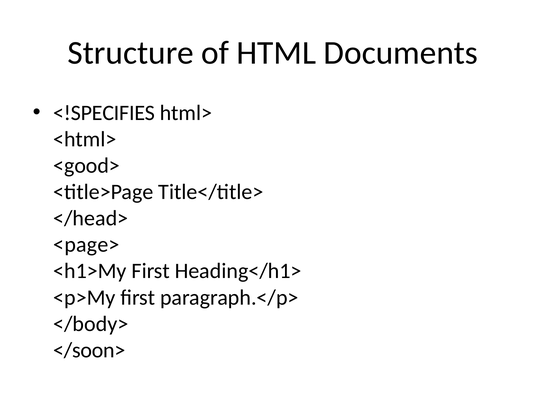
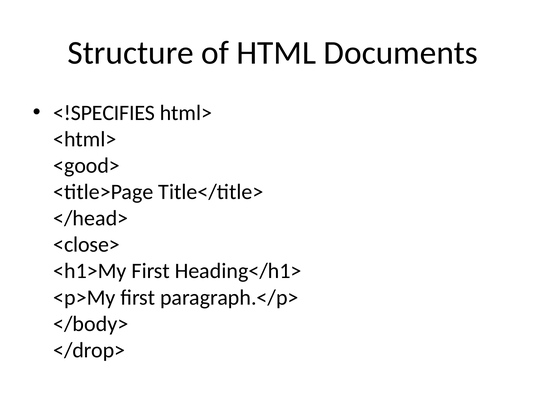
<page>: <page> -> <close> (87, 245)
</soon>: </soon> -> </drop> (89, 351)
